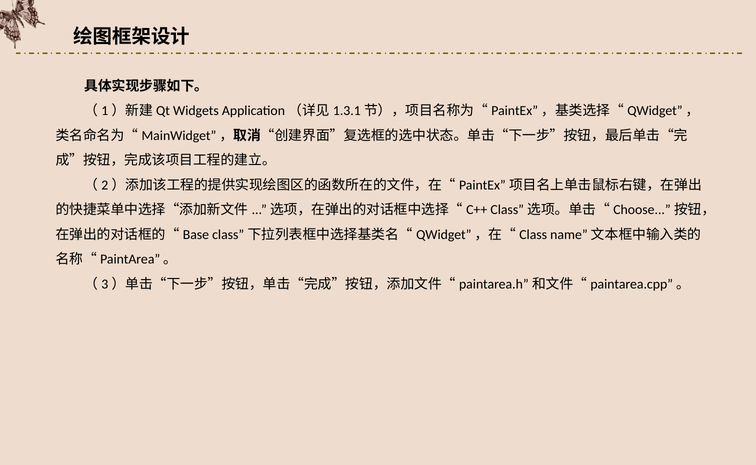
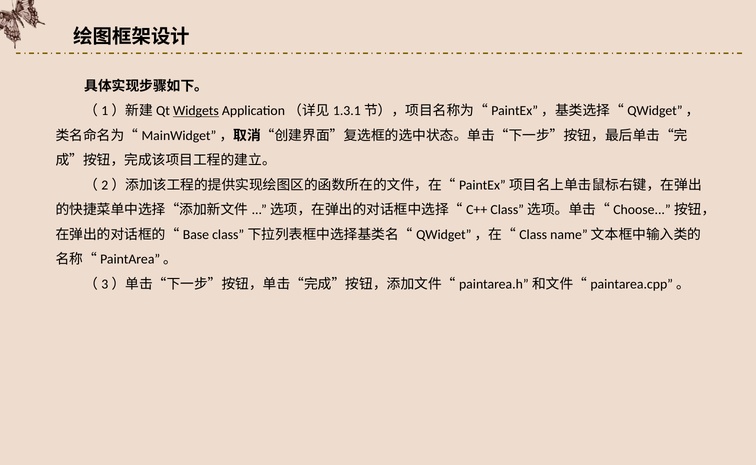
Widgets underline: none -> present (196, 111)
